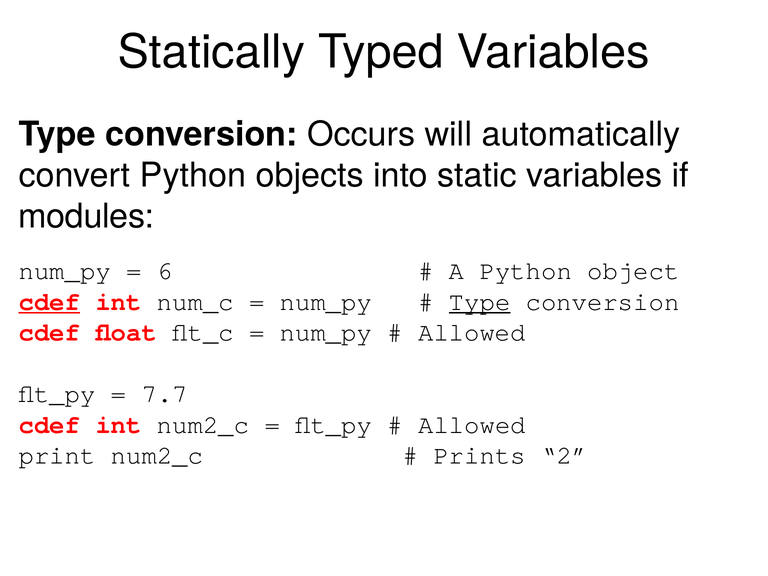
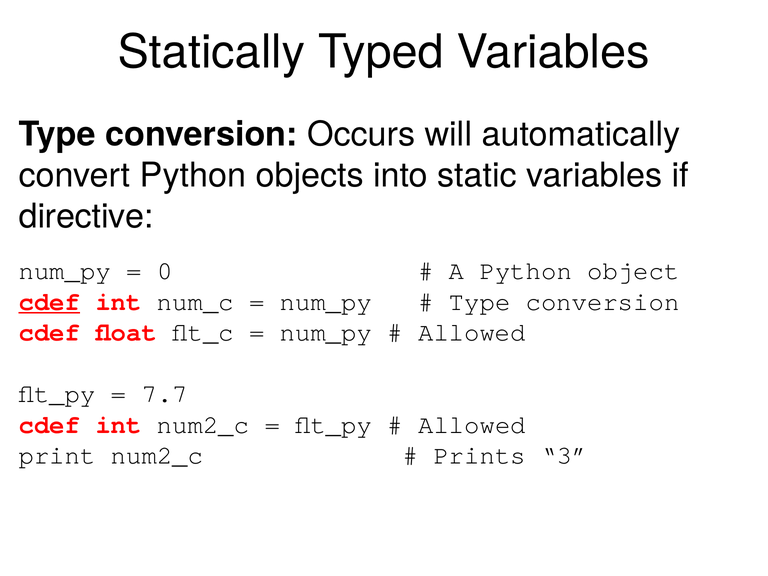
modules: modules -> directive (86, 217)
6: 6 -> 0 (165, 271)
Type underline: present -> none (480, 302)
2: 2 -> 3 (564, 455)
